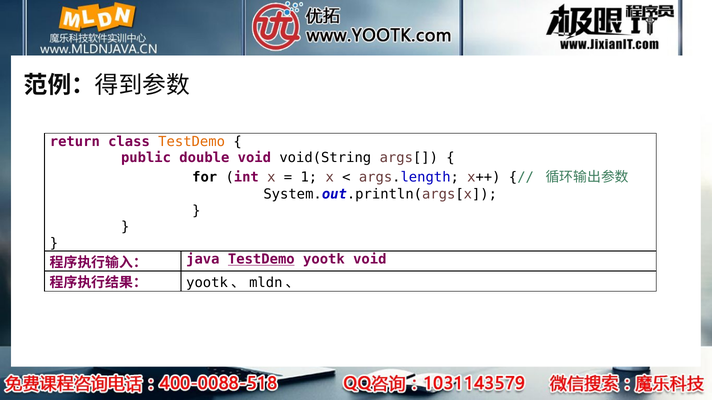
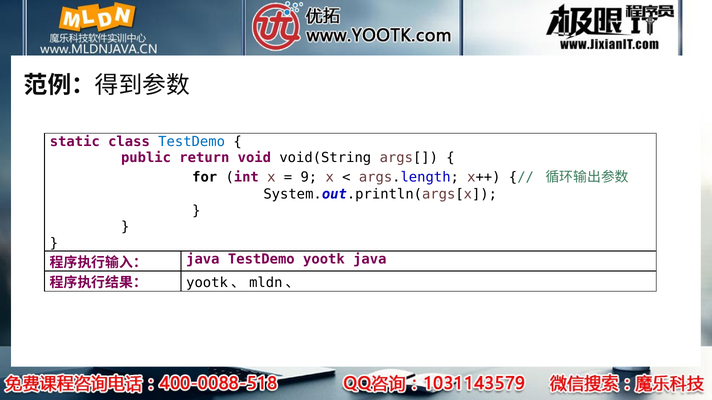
return: return -> static (75, 142)
TestDemo colour: orange -> blue (192, 142)
double: double -> return (204, 158)
1: 1 -> 9 (309, 178)
TestDemo underline: present -> none (261, 260)
yootk void: void -> java (370, 260)
